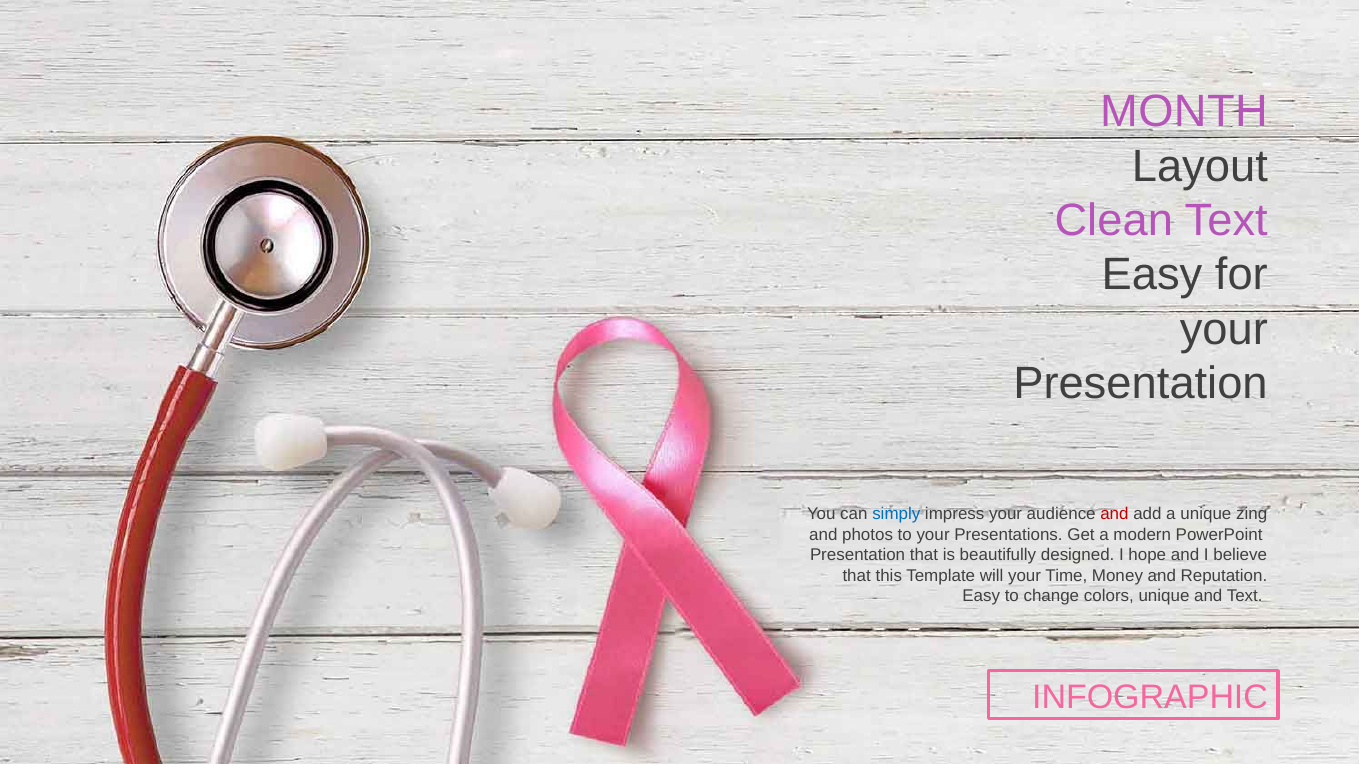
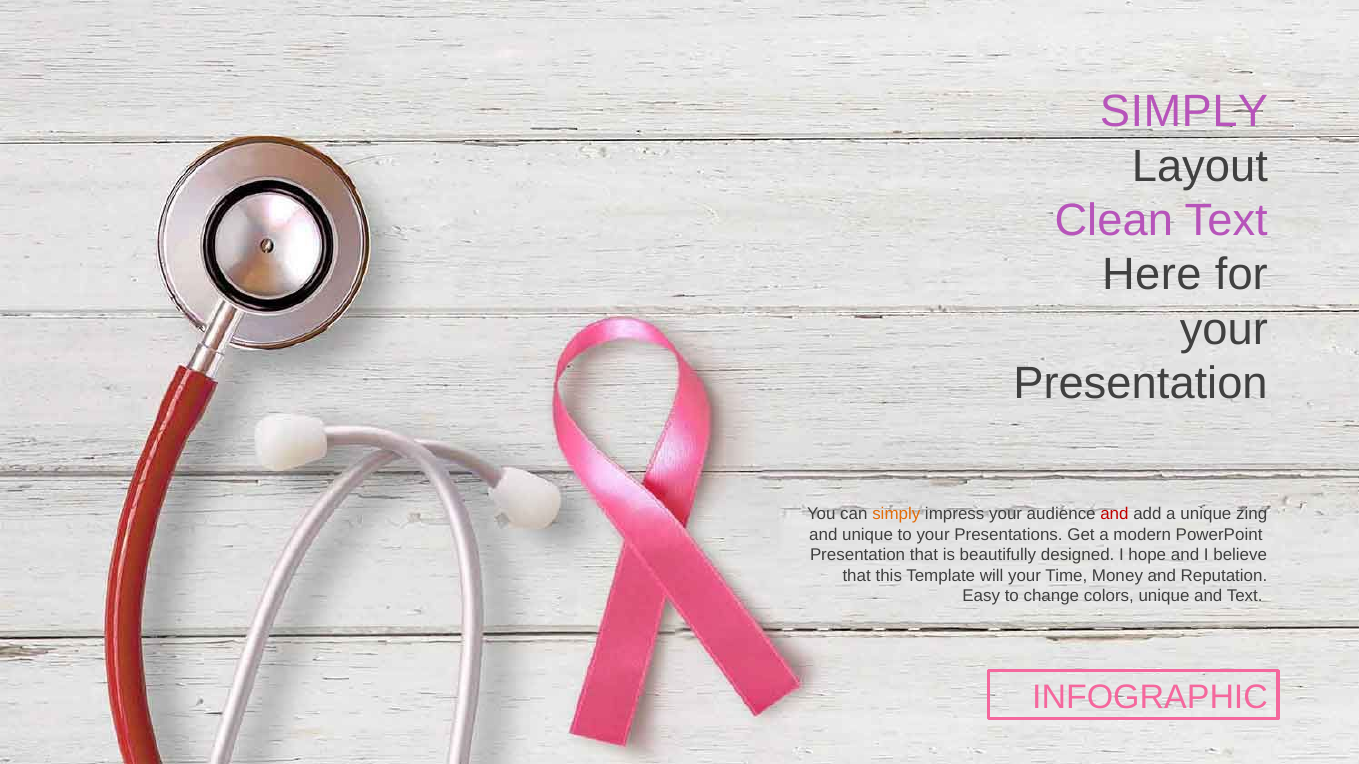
MONTH: MONTH -> SIMPLY (1184, 112)
Easy: Easy -> Here (1152, 275)
simply colour: blue -> orange (896, 515)
and photos: photos -> unique (868, 535)
